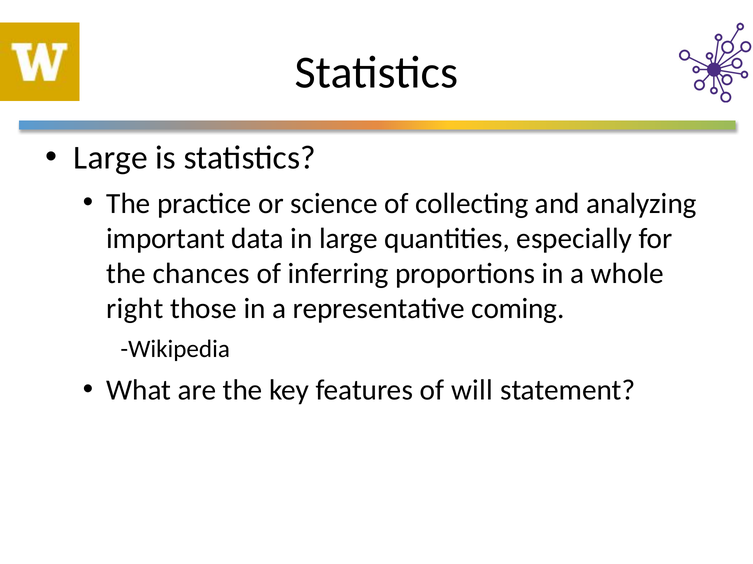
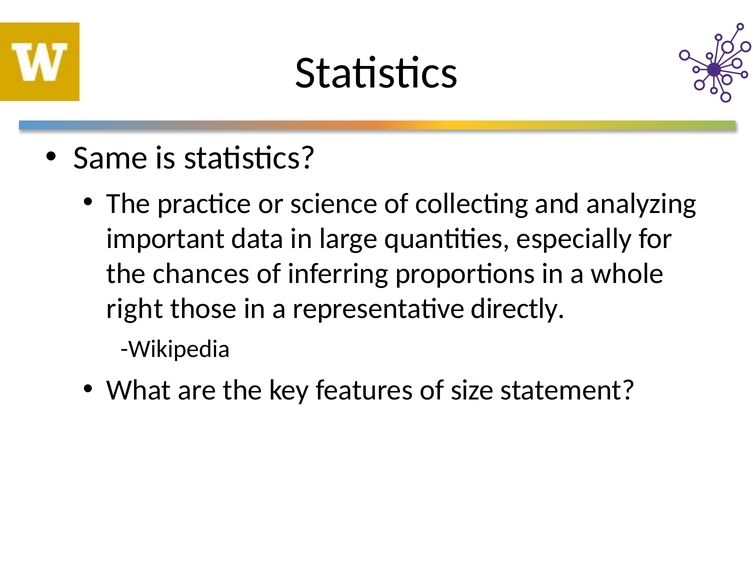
Large: Large -> Same (111, 158)
coming: coming -> directly (518, 309)
will: will -> size (472, 391)
